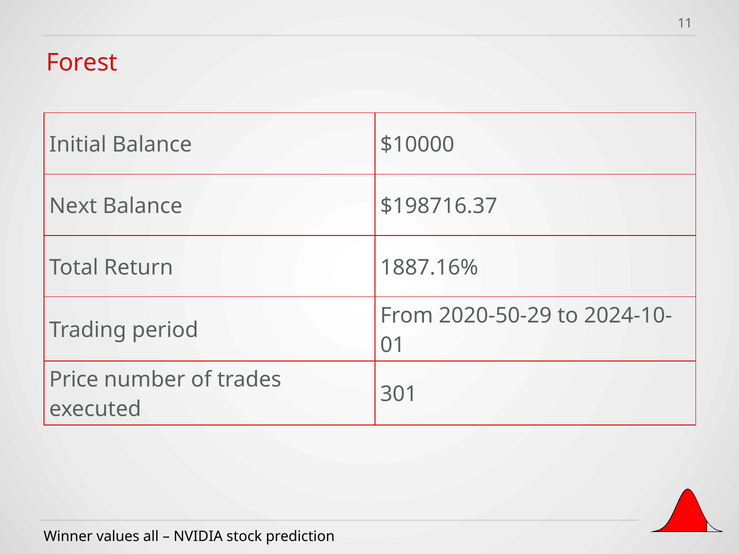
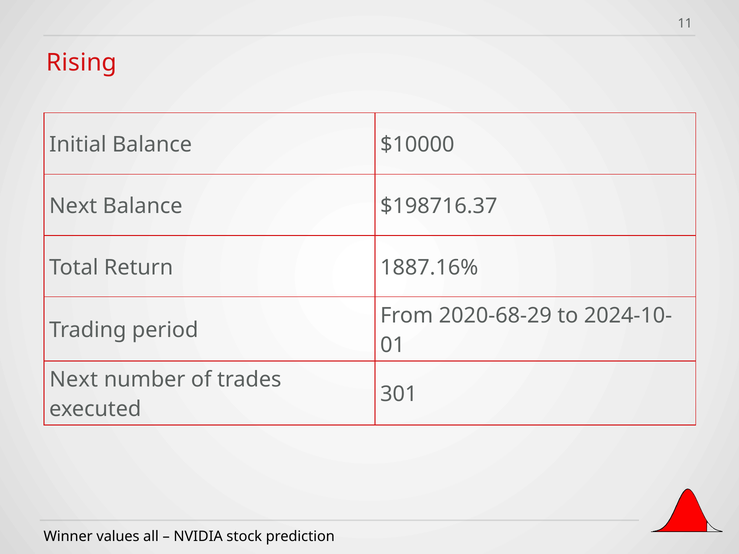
Forest: Forest -> Rising (82, 63)
2020-50-29: 2020-50-29 -> 2020-68-29 (495, 316)
Price: Price -> Next (74, 380)
